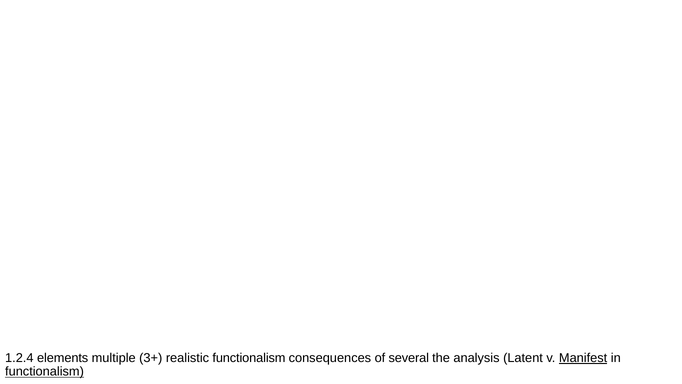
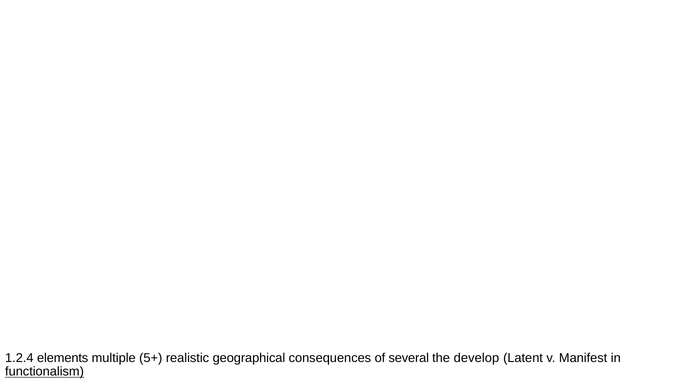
3+: 3+ -> 5+ (151, 358)
realistic functionalism: functionalism -> geographical (249, 358)
analysis: analysis -> develop (476, 358)
Manifest underline: present -> none (583, 358)
